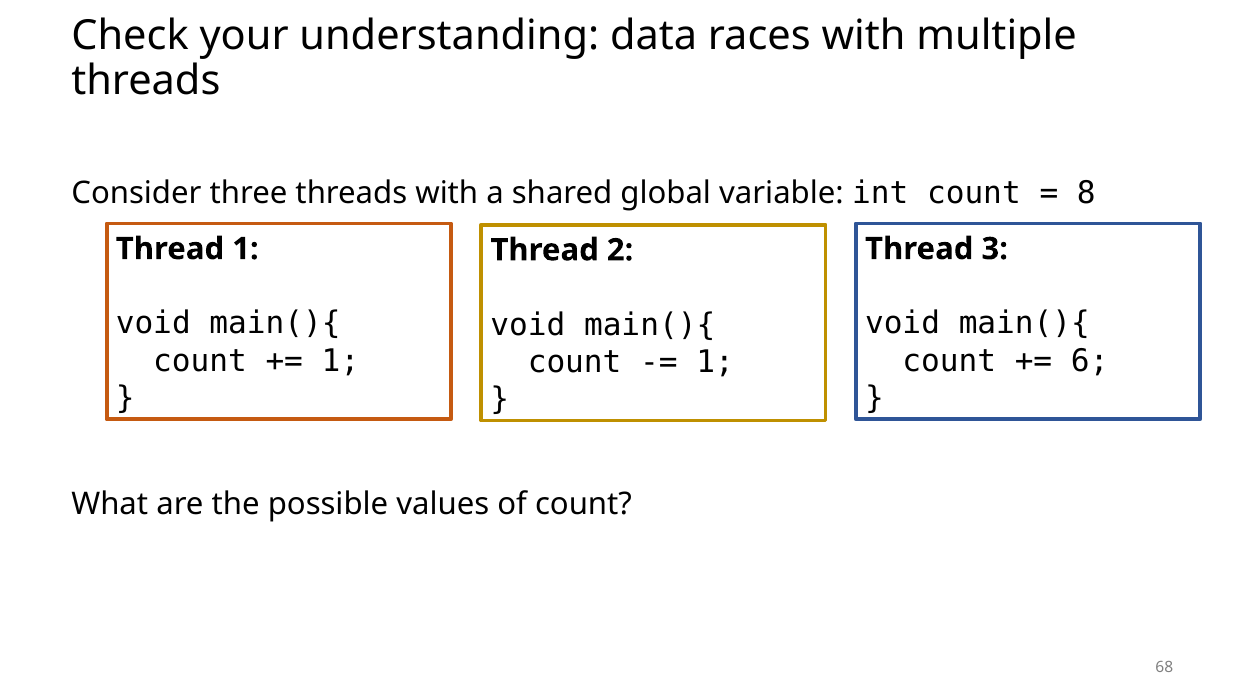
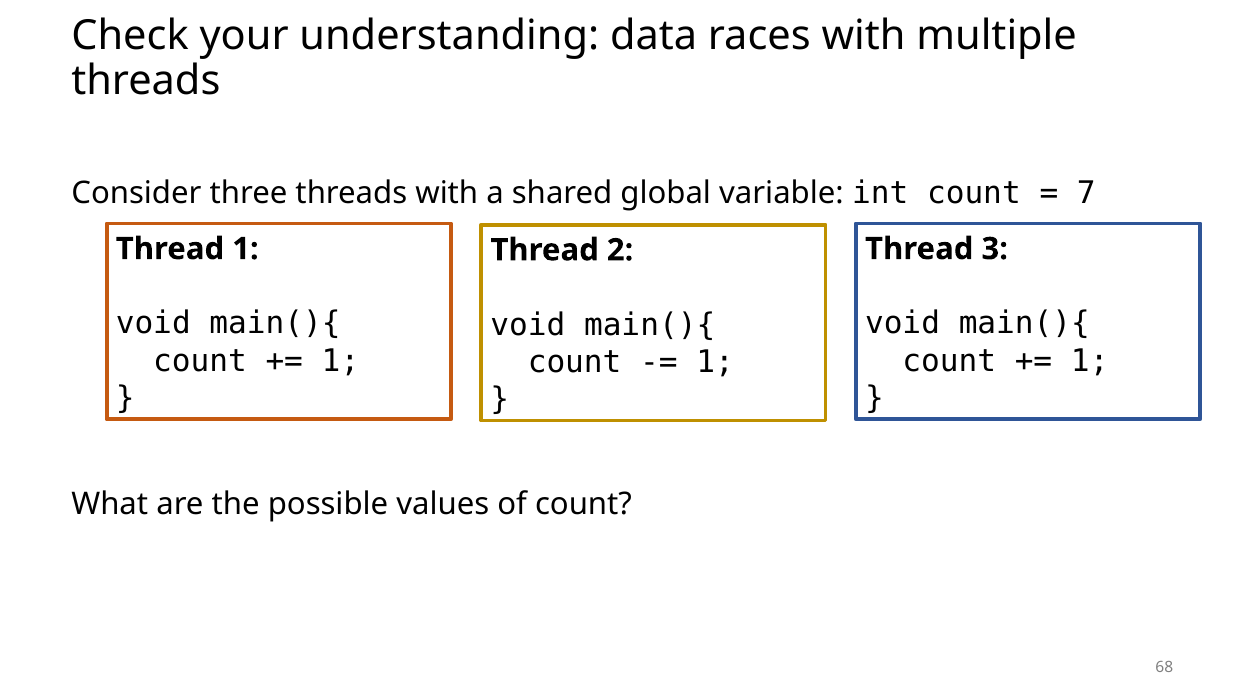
8: 8 -> 7 (1086, 194)
6: 6 -> 1 (1090, 361)
